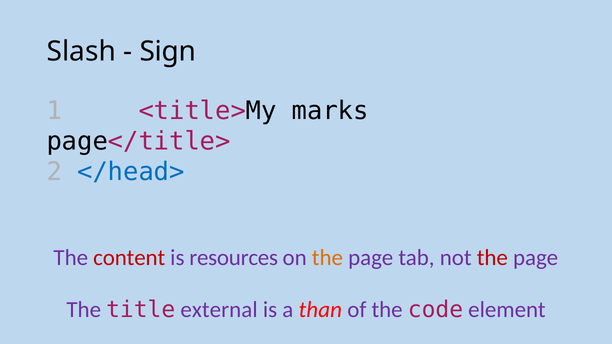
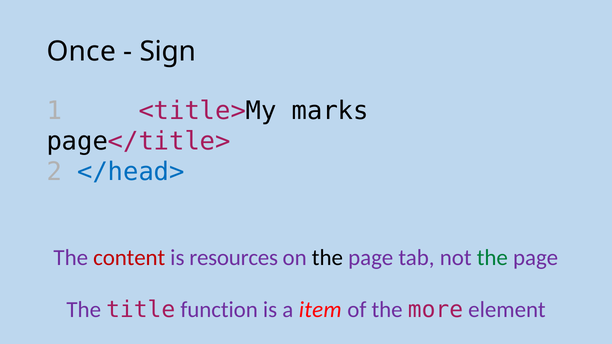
Slash: Slash -> Once (81, 51)
the colour: orange -> black (327, 258)
the colour: red -> green (492, 258)
external: external -> function (219, 310)
than: than -> item (320, 310)
code: code -> more (435, 310)
